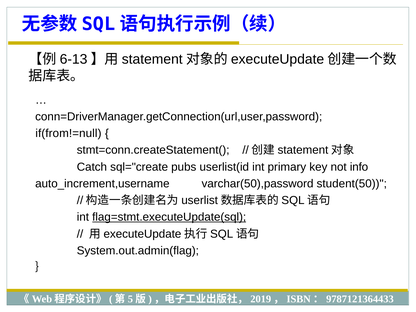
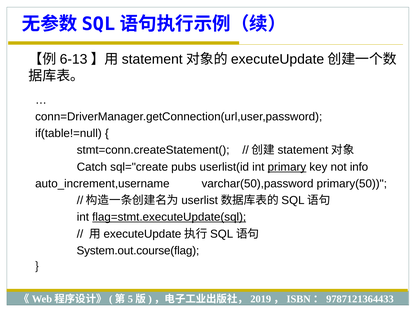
if(from!=null: if(from!=null -> if(table!=null (68, 133)
primary underline: none -> present (287, 167)
student(50: student(50 -> primary(50 (352, 184)
System.out.admin(flag: System.out.admin(flag -> System.out.course(flag (138, 251)
